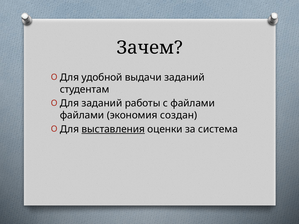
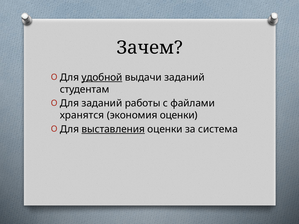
удобной underline: none -> present (102, 77)
файлами: файлами -> хранятся (82, 115)
экономия создан: создан -> оценки (179, 115)
